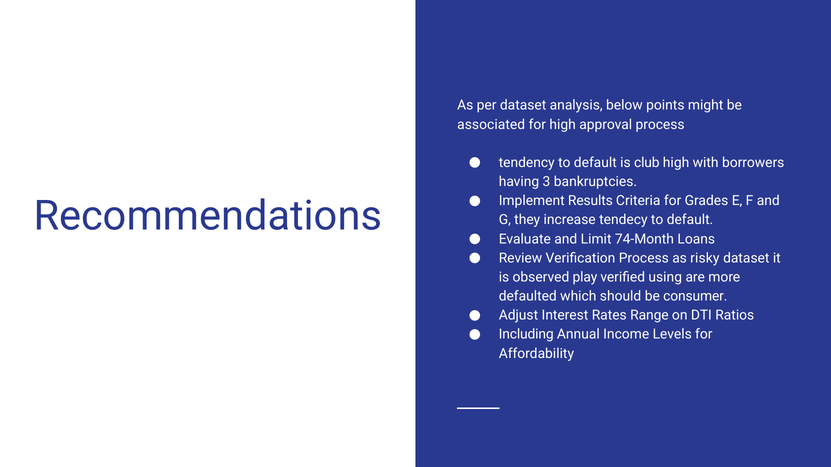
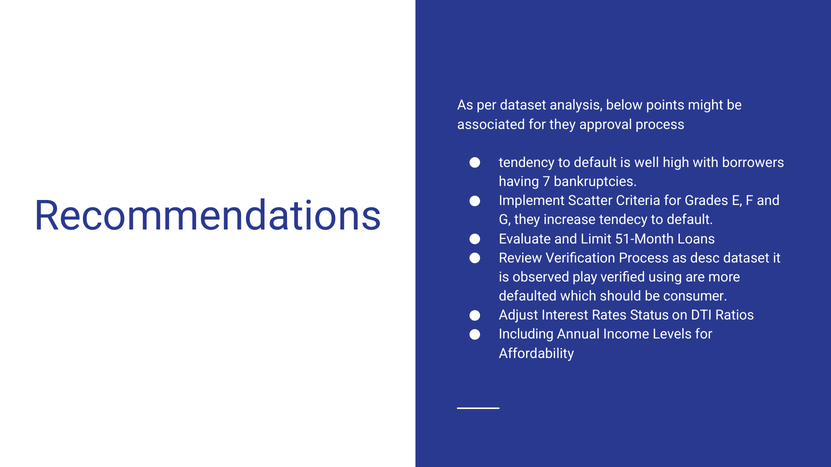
for high: high -> they (563, 125)
club: club -> well (647, 163)
3: 3 -> 7 (546, 182)
Results: Results -> Scatter (590, 201)
74-Month: 74-Month -> 51-Month (644, 239)
risky: risky -> desc (705, 258)
Range: Range -> Status (649, 316)
